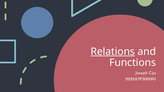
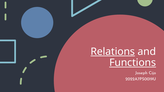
Functions underline: none -> present (133, 63)
